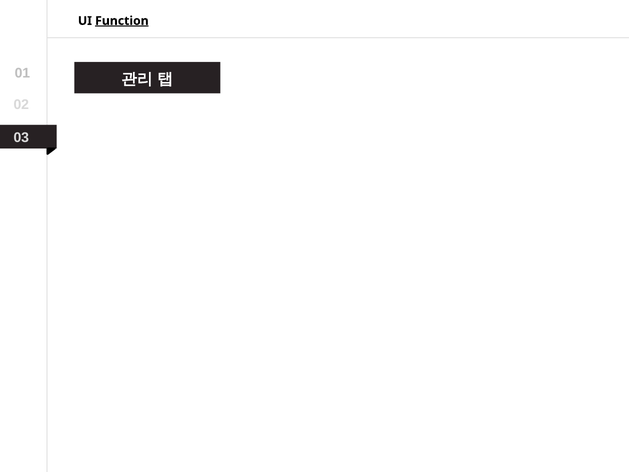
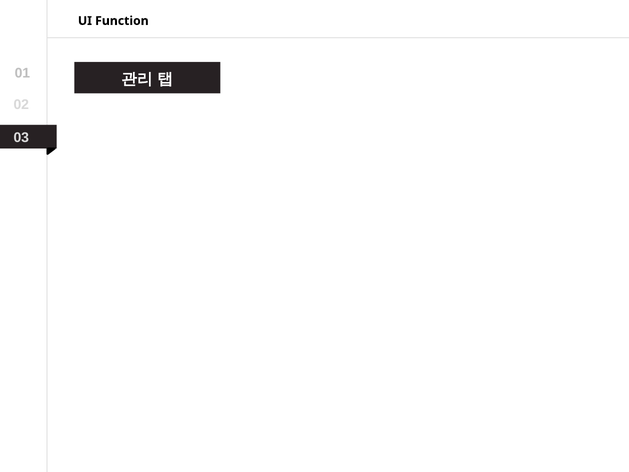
Function underline: present -> none (122, 21)
